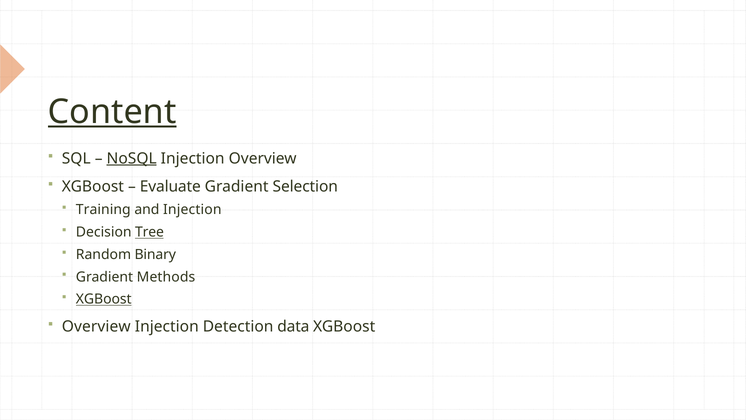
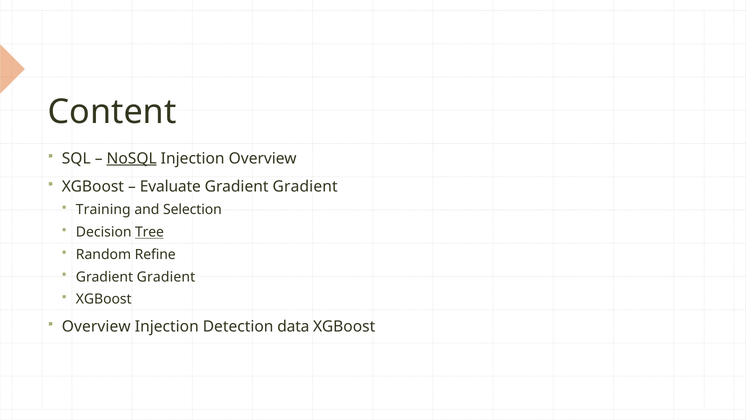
Content underline: present -> none (112, 112)
Selection: Selection -> Gradient (305, 187)
and Injection: Injection -> Selection (192, 210)
Binary: Binary -> Refine (155, 254)
Methods: Methods -> Gradient (166, 277)
XGBoost underline: present -> none (104, 299)
